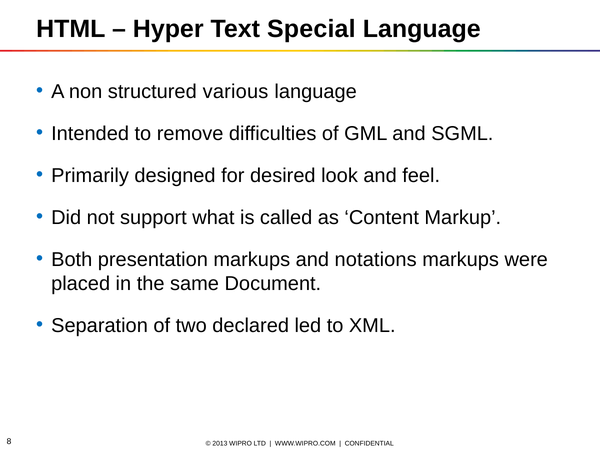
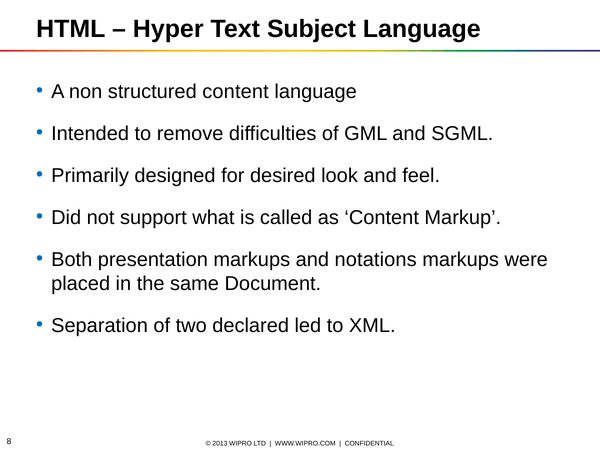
Special: Special -> Subject (312, 29)
structured various: various -> content (236, 91)
